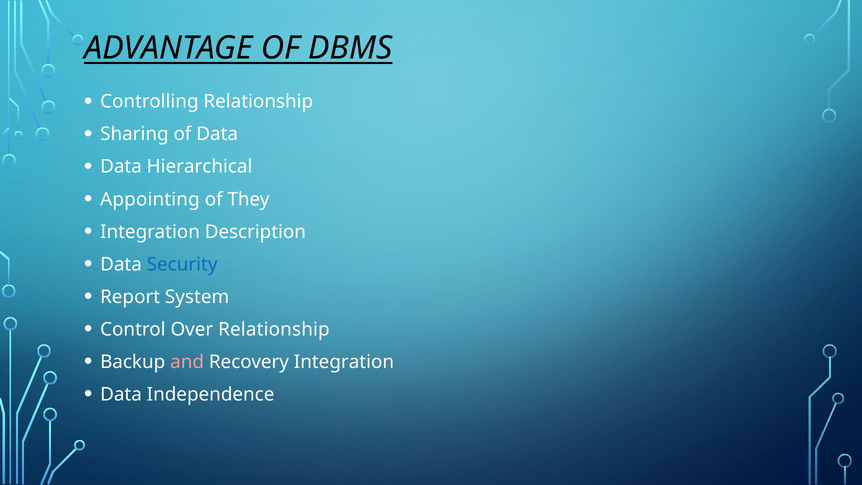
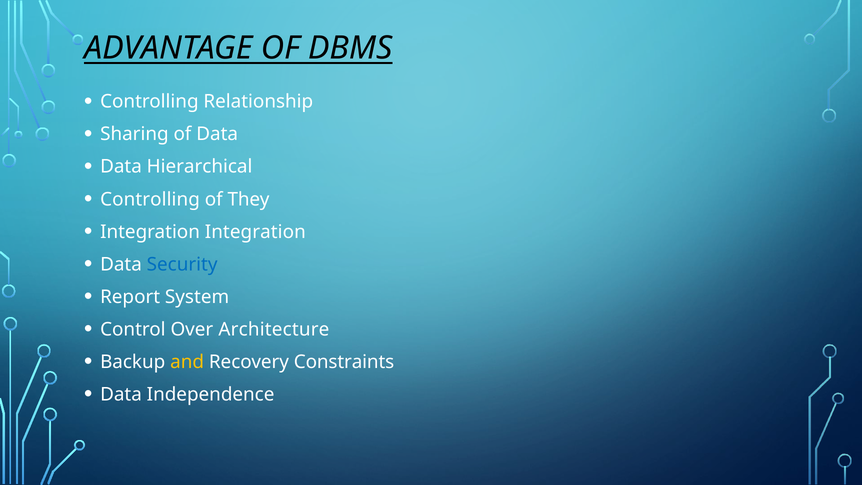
Appointing: Appointing -> Controlling (150, 199)
Integration Description: Description -> Integration (255, 232)
Over Relationship: Relationship -> Architecture (274, 329)
and colour: pink -> yellow (187, 362)
Recovery Integration: Integration -> Constraints (344, 362)
